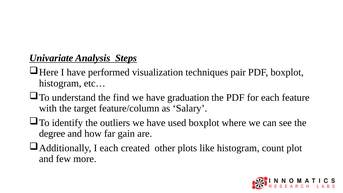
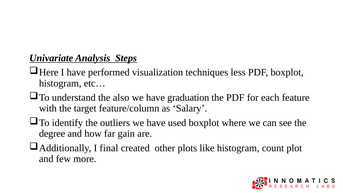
pair: pair -> less (238, 72)
find: find -> also (121, 98)
I each: each -> final (109, 148)
